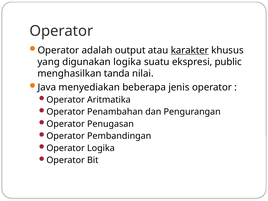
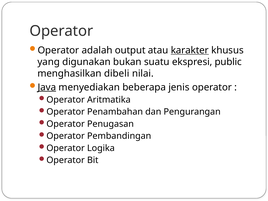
digunakan logika: logika -> bukan (127, 62)
tanda: tanda -> dibeli (117, 73)
Java underline: none -> present (47, 87)
